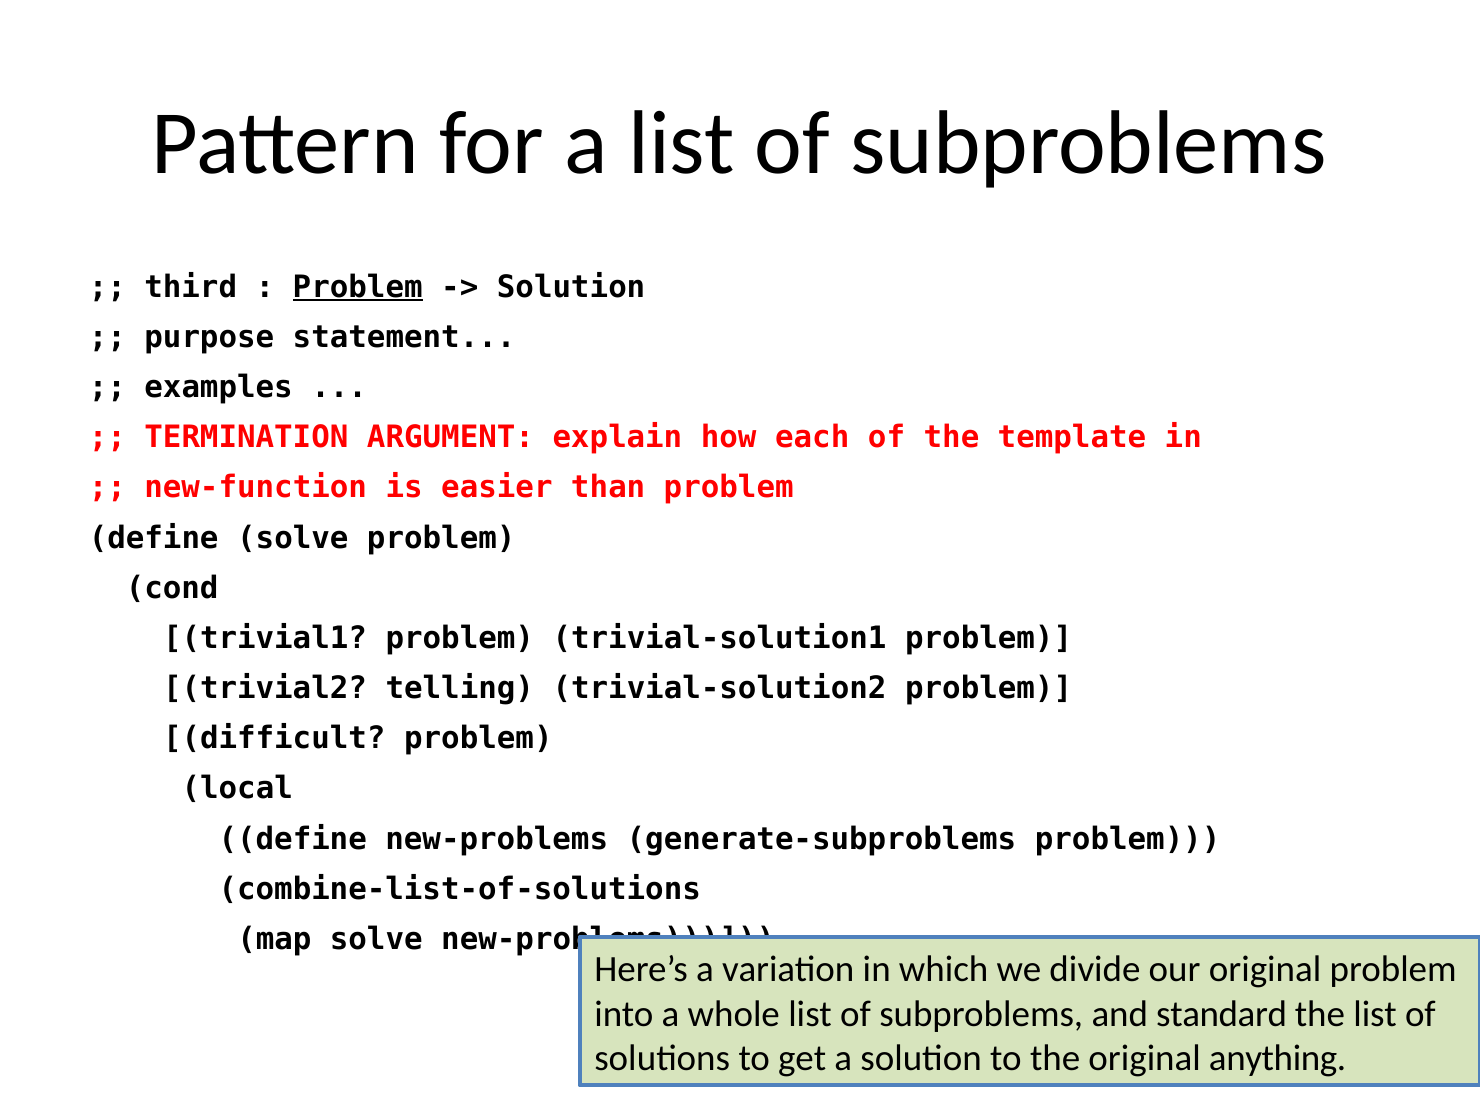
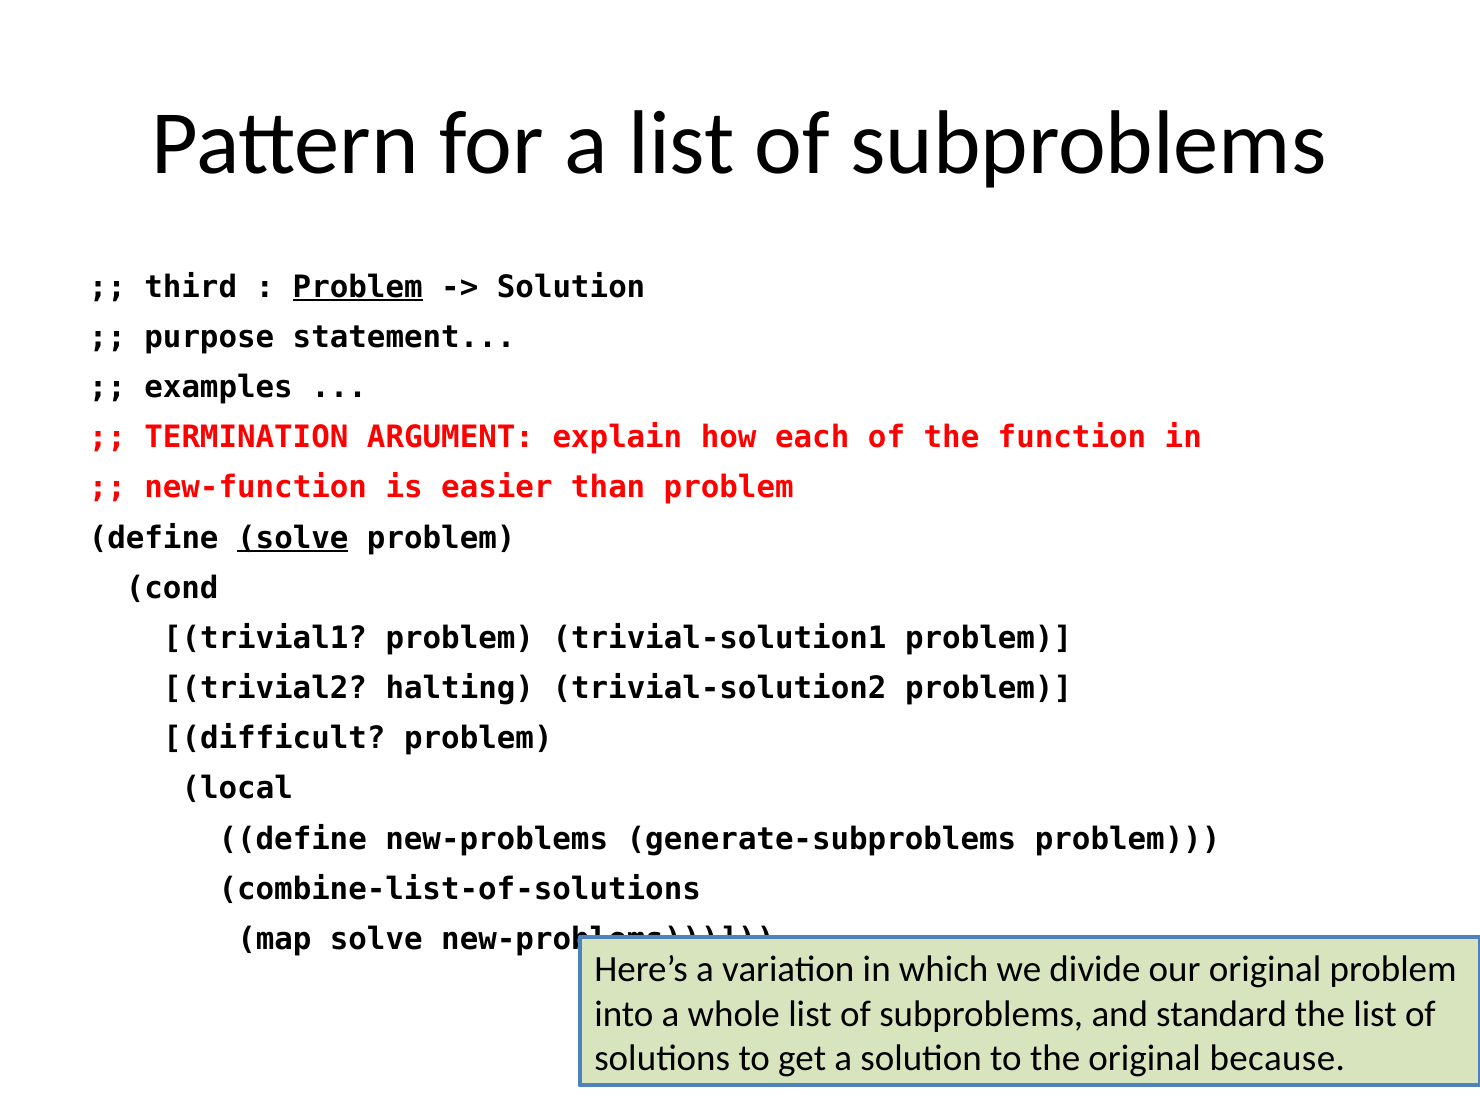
template: template -> function (1072, 438)
solve underline: none -> present (293, 538)
telling: telling -> halting (460, 688)
anything: anything -> because (1277, 1058)
